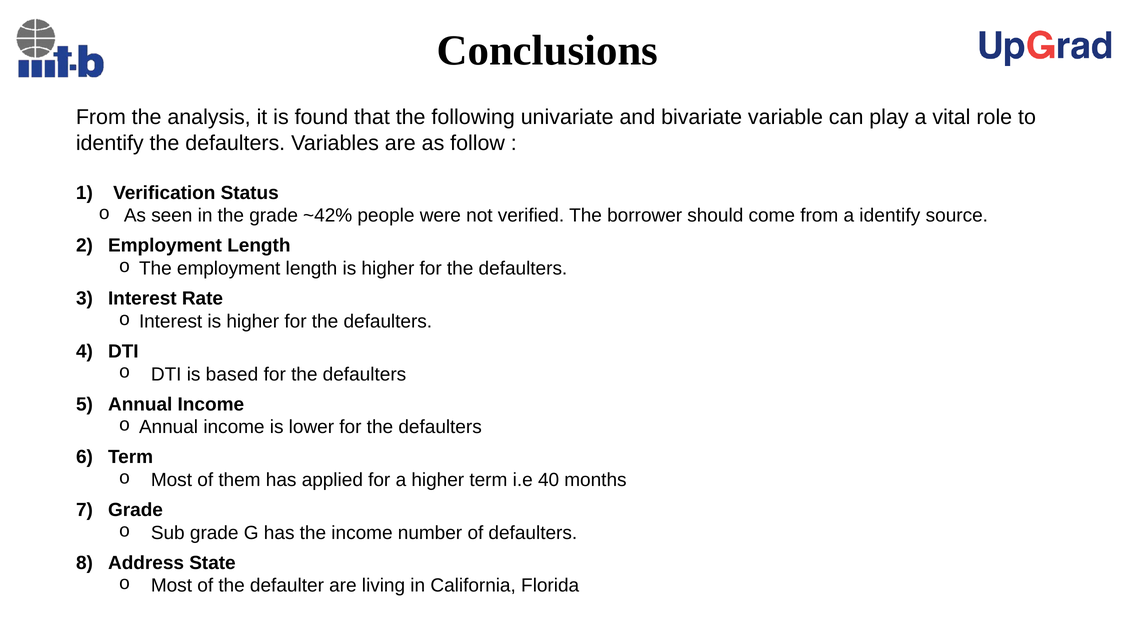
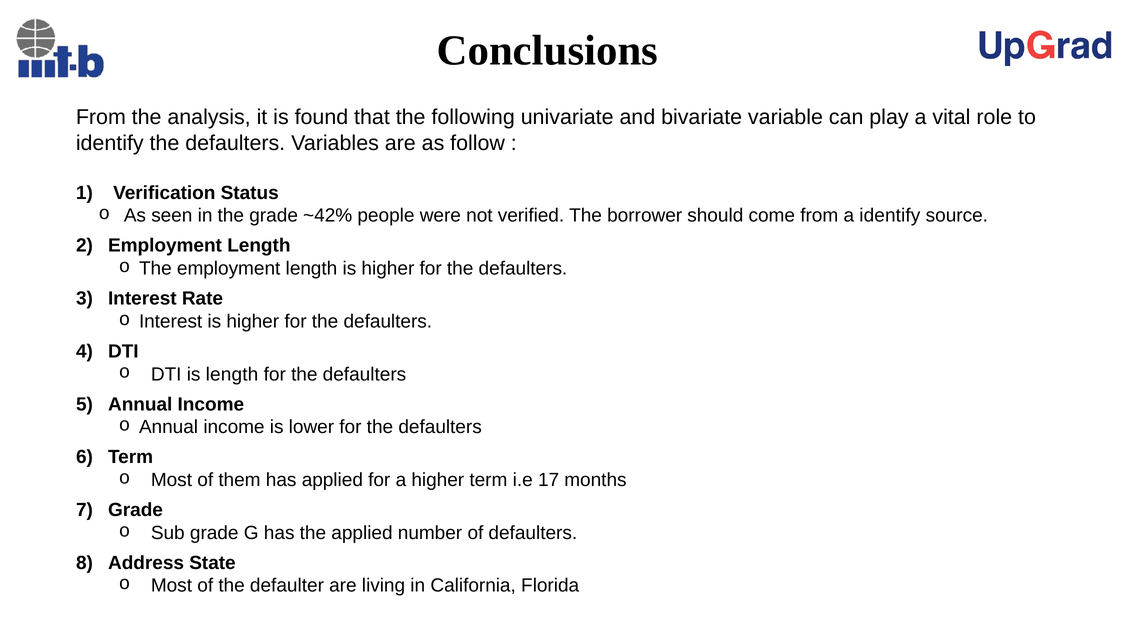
is based: based -> length (232, 374)
40: 40 -> 17 (549, 480)
the income: income -> applied (362, 533)
